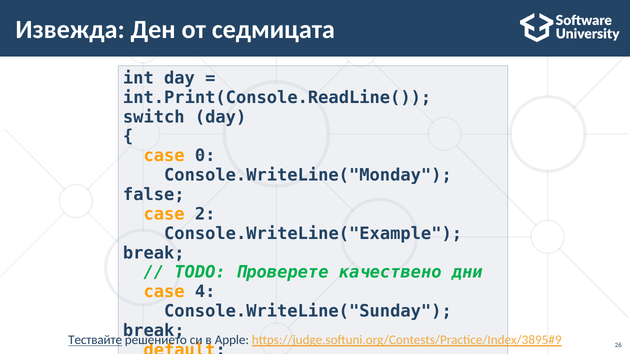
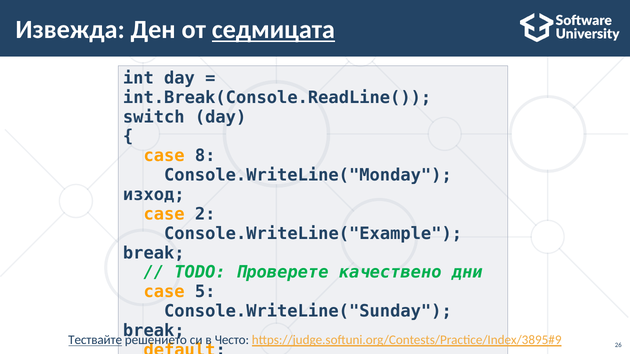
седмицата underline: none -> present (273, 30)
int.Print(Console.ReadLine(: int.Print(Console.ReadLine( -> int.Break(Console.ReadLine( (277, 98)
0: 0 -> 8 (205, 156)
false: false -> изход (154, 195)
4: 4 -> 5 (205, 292)
Apple: Apple -> Често (232, 340)
